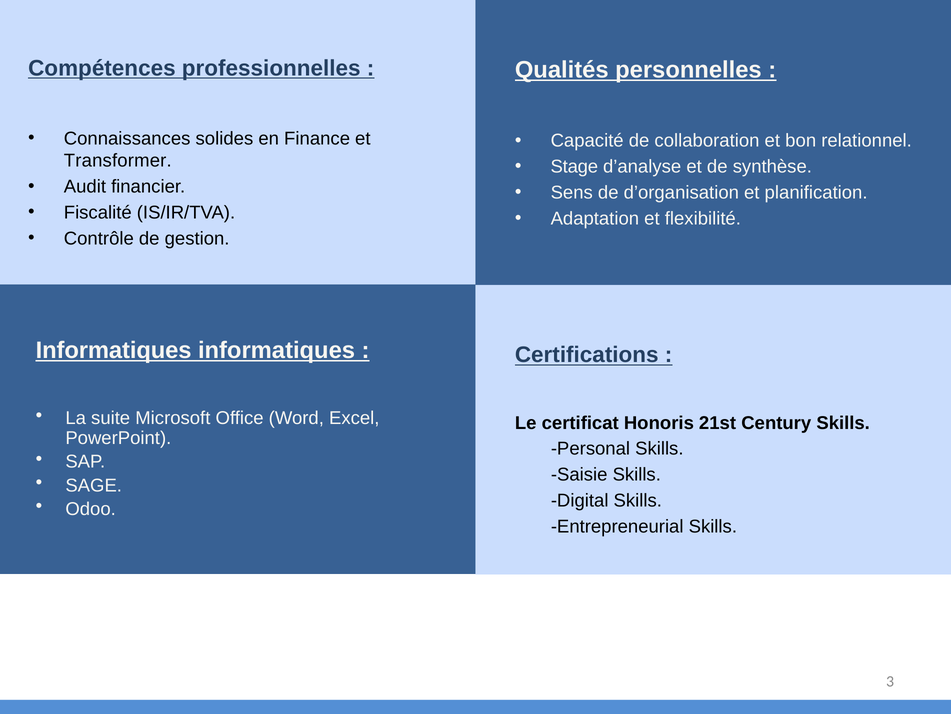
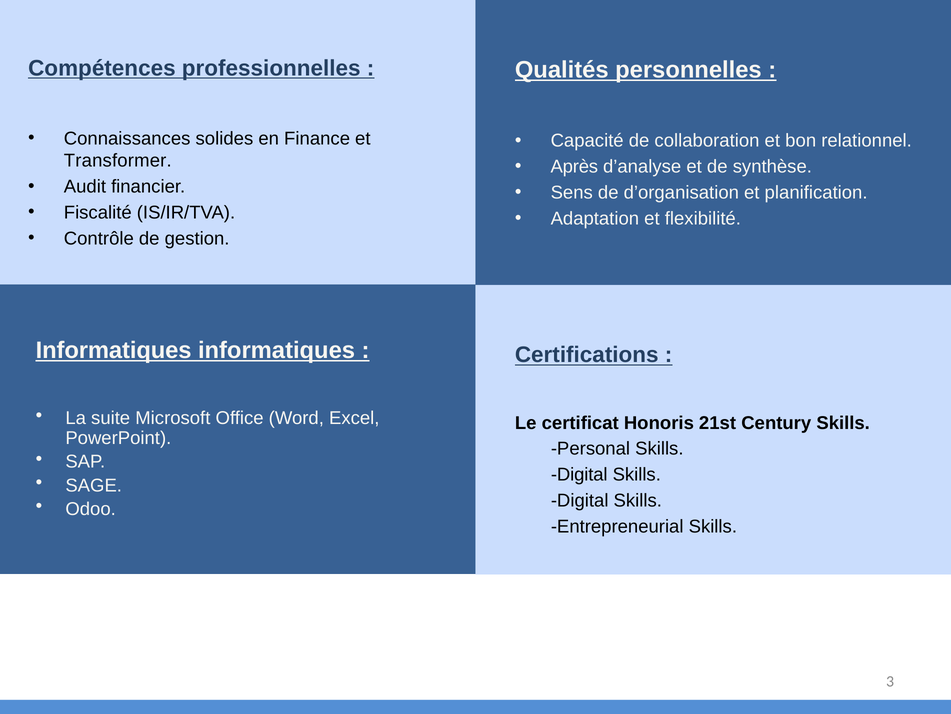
Stage: Stage -> Après (574, 167)
Saisie: Saisie -> Digital (579, 474)
